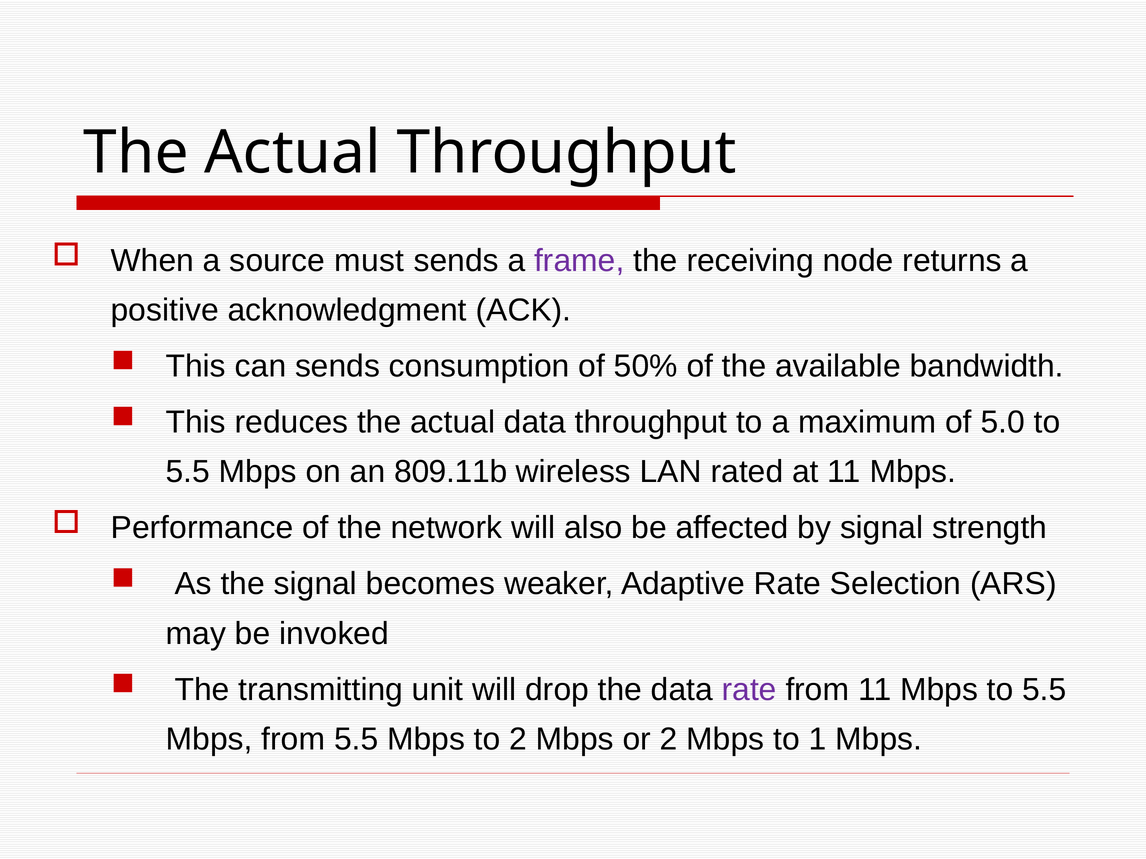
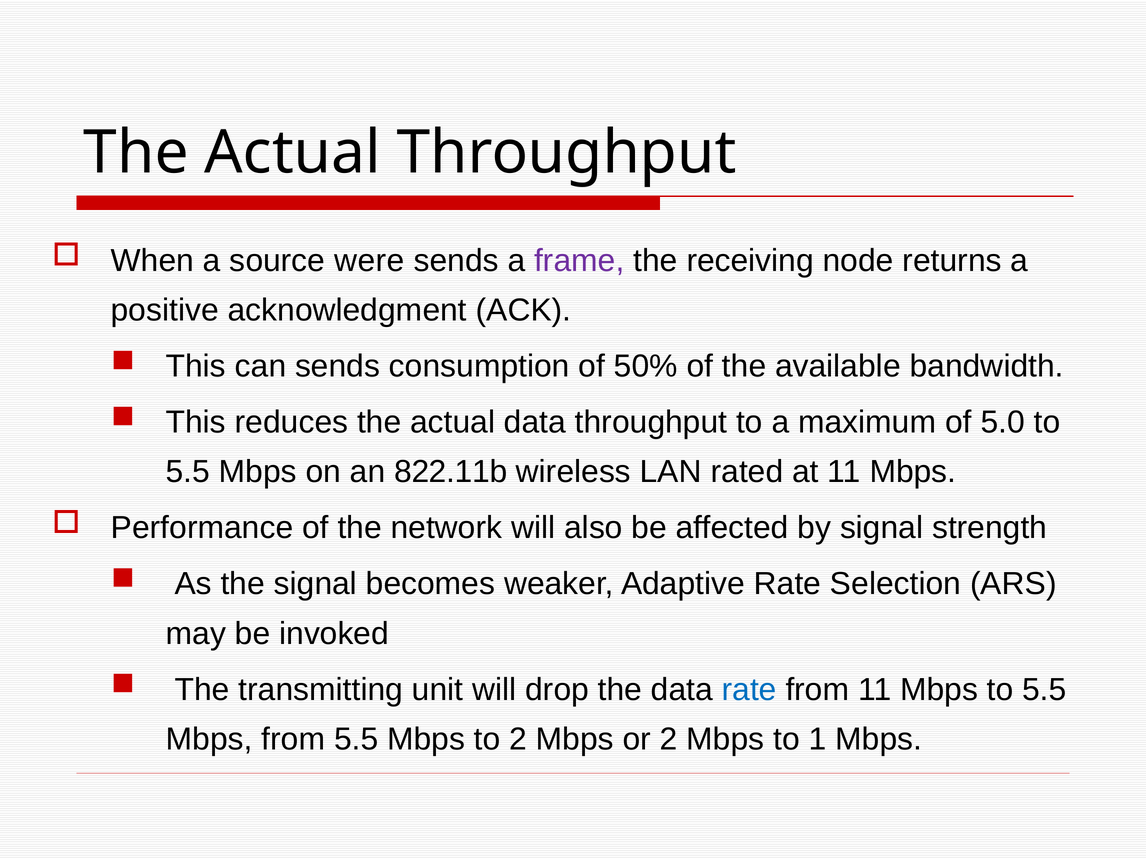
must: must -> were (369, 261)
809.11b: 809.11b -> 822.11b (451, 472)
rate colour: purple -> blue (749, 690)
